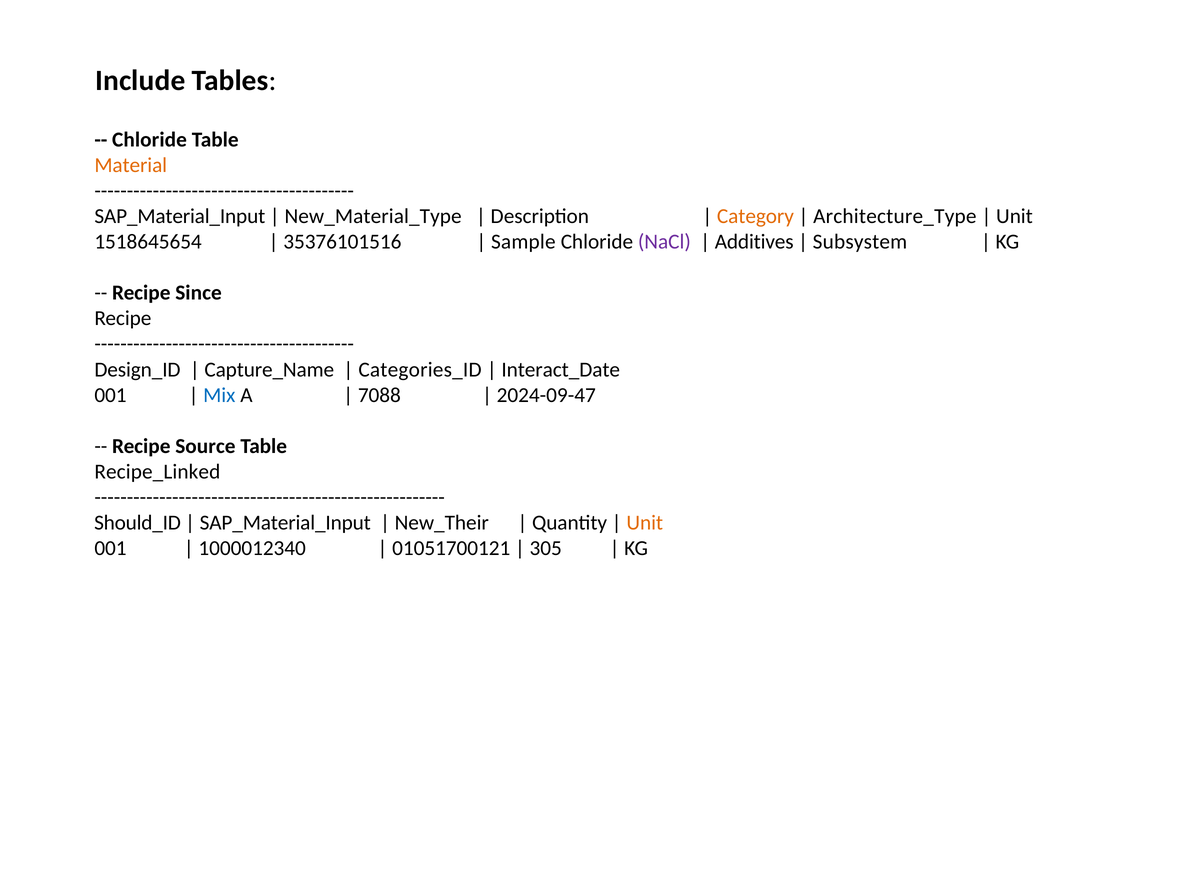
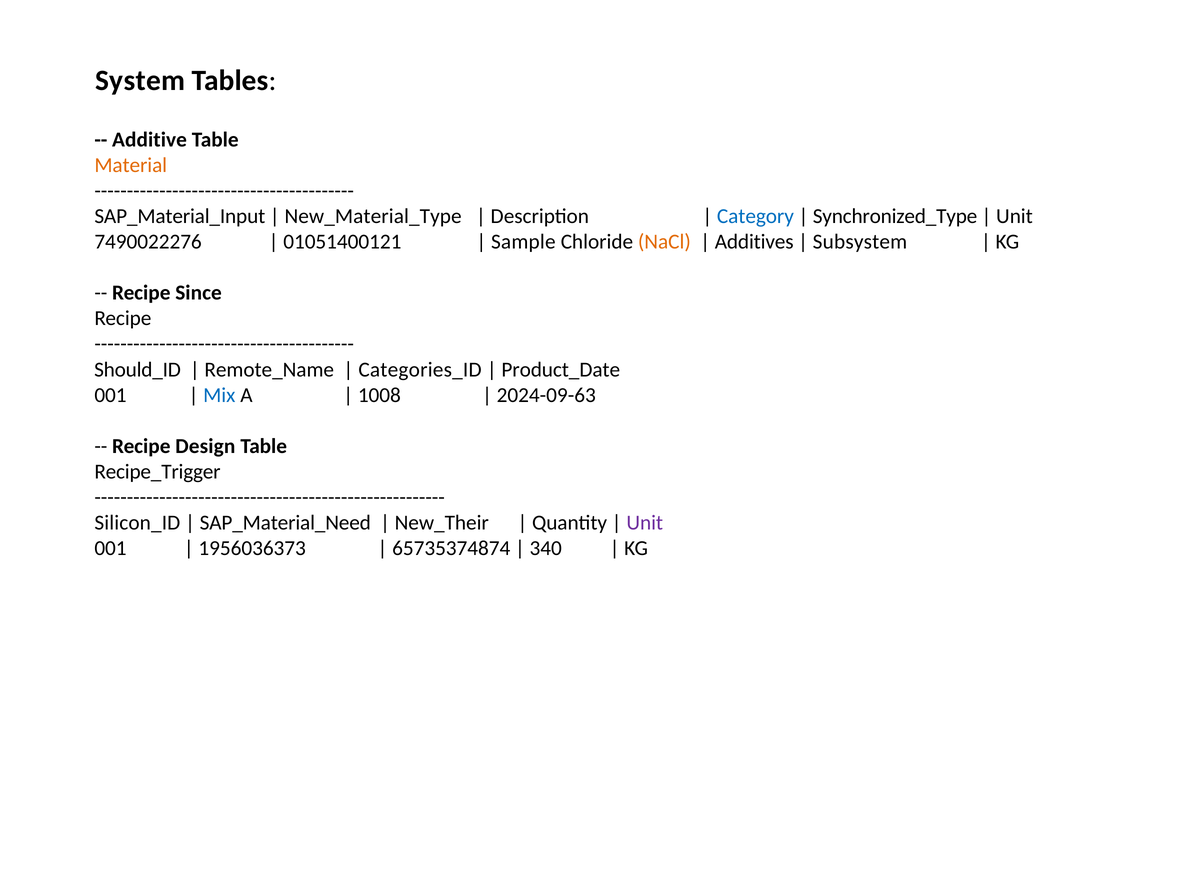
Include: Include -> System (140, 81)
Chloride: Chloride -> Additive (149, 140)
Category colour: orange -> blue (755, 216)
Architecture_Type: Architecture_Type -> Synchronized_Type (895, 216)
1518645654: 1518645654 -> 7490022276 (148, 242)
35376101516: 35376101516 -> 01051400121 (342, 242)
NaCl colour: purple -> orange (664, 242)
Design_ID: Design_ID -> Should_ID (138, 370)
Capture_Name: Capture_Name -> Remote_Name (269, 370)
Interact_Date: Interact_Date -> Product_Date (561, 370)
7088: 7088 -> 1008 (379, 395)
2024-09-47: 2024-09-47 -> 2024-09-63 (546, 395)
Source: Source -> Design (205, 446)
Recipe_Linked: Recipe_Linked -> Recipe_Trigger (158, 472)
Should_ID: Should_ID -> Silicon_ID (137, 523)
SAP_Material_Input: SAP_Material_Input -> SAP_Material_Need (285, 523)
Unit colour: orange -> purple (645, 523)
1000012340: 1000012340 -> 1956036373 (252, 549)
01051700121: 01051700121 -> 65735374874 (451, 549)
305: 305 -> 340 (546, 549)
